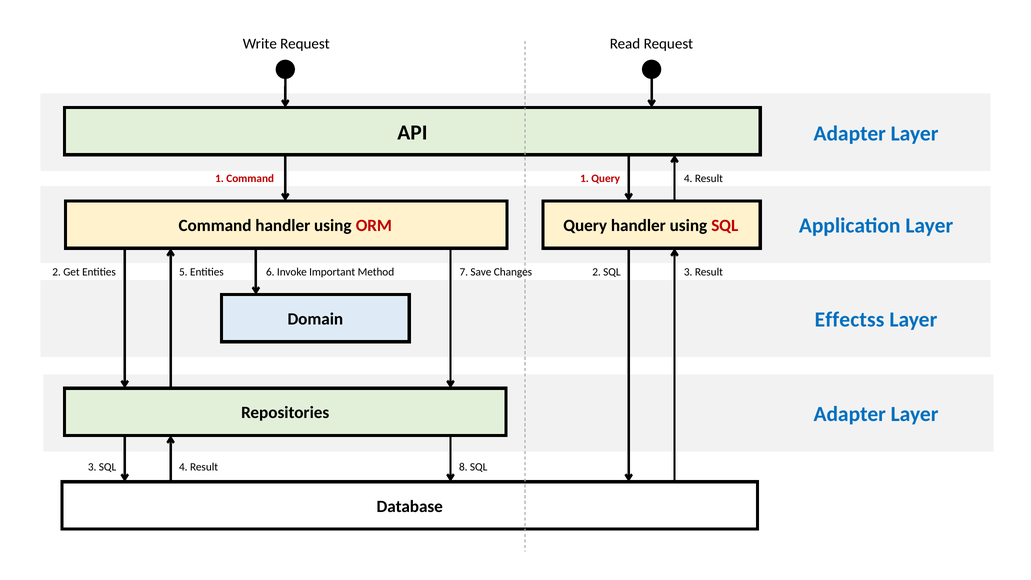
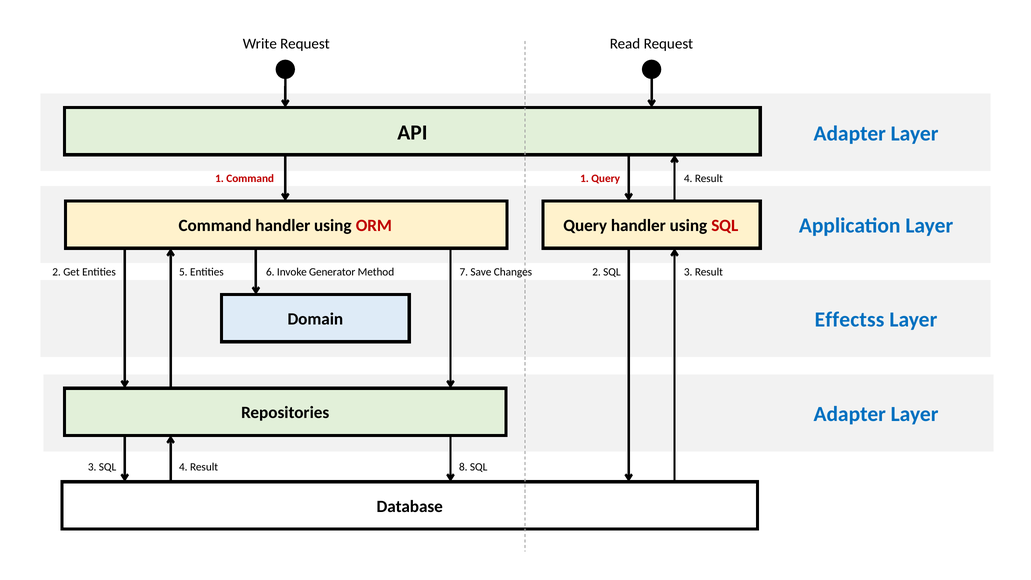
Important: Important -> Generator (332, 272)
